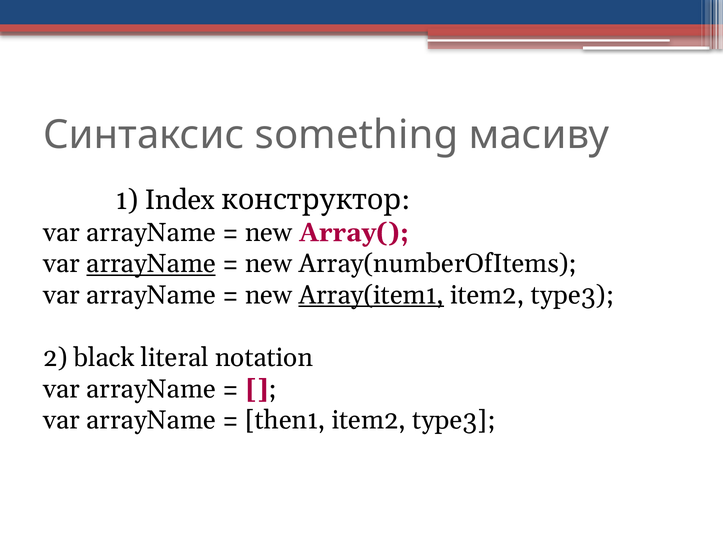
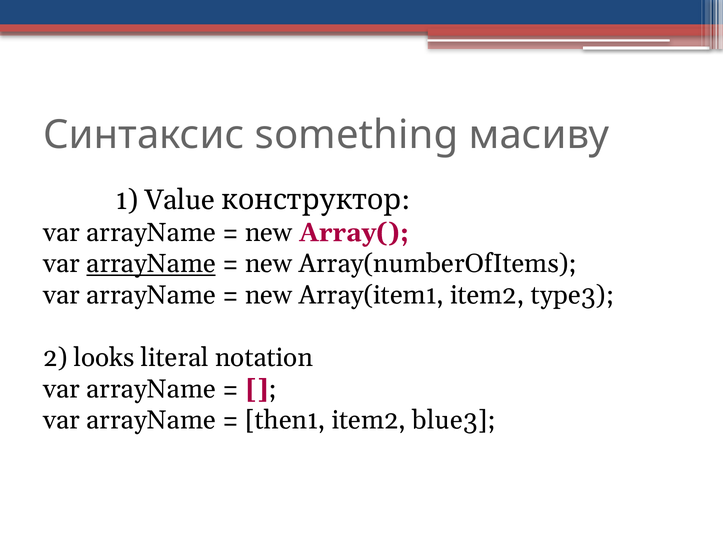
Index: Index -> Value (180, 200)
Array(item1 underline: present -> none (371, 295)
black: black -> looks (104, 358)
type3: type3 -> blue3 (454, 421)
